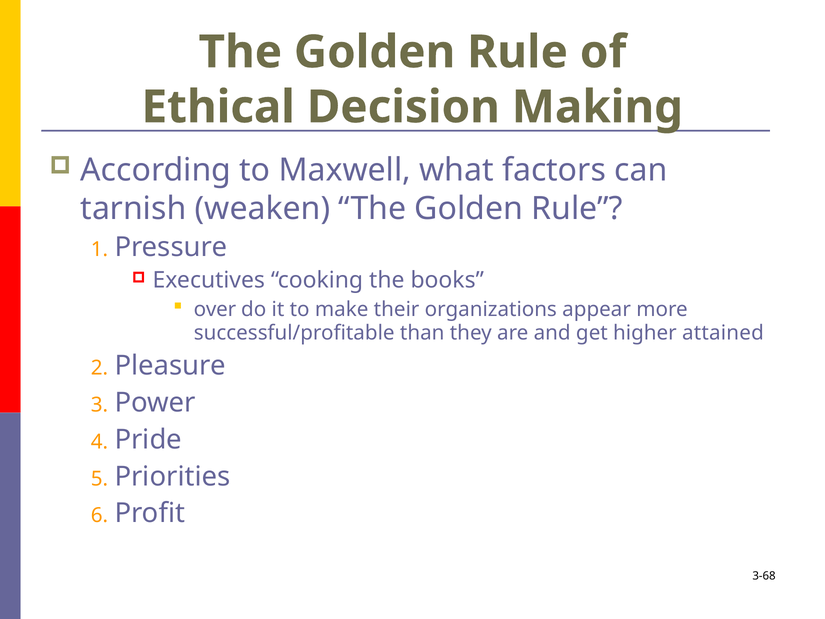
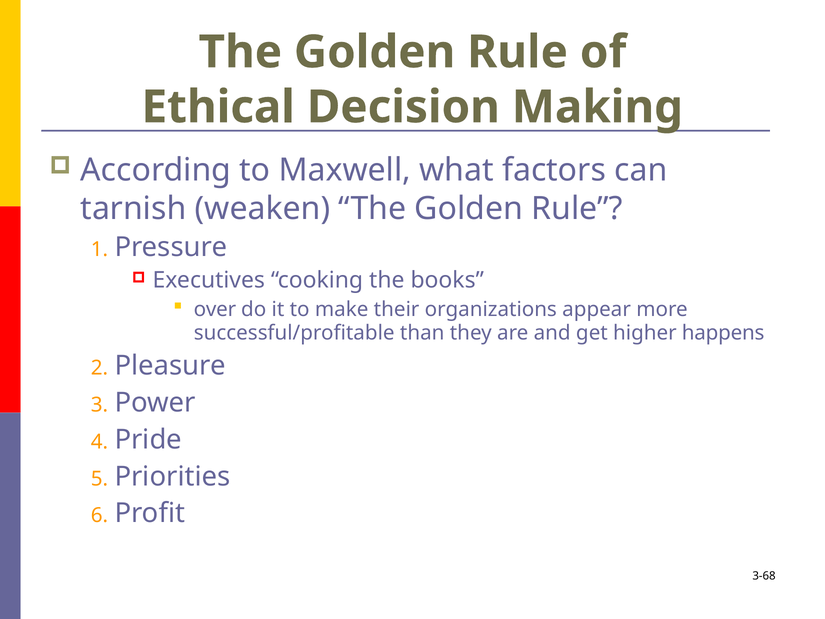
attained: attained -> happens (723, 333)
